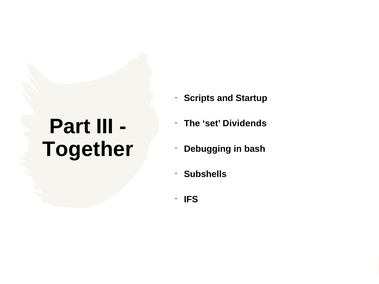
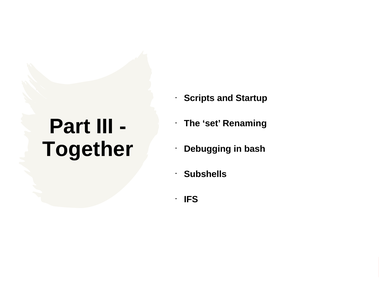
Dividends: Dividends -> Renaming (245, 124)
